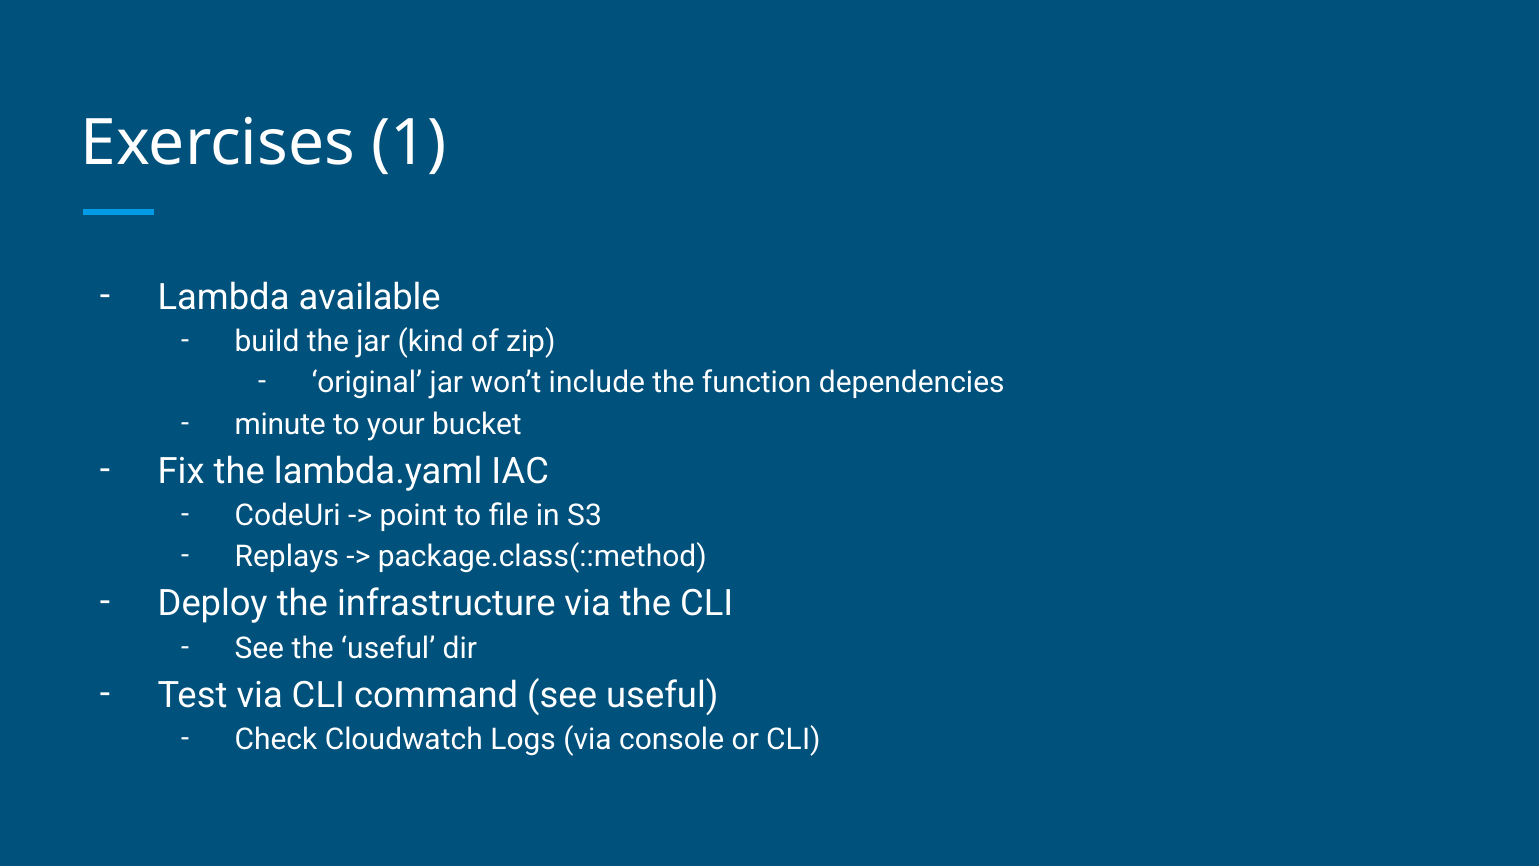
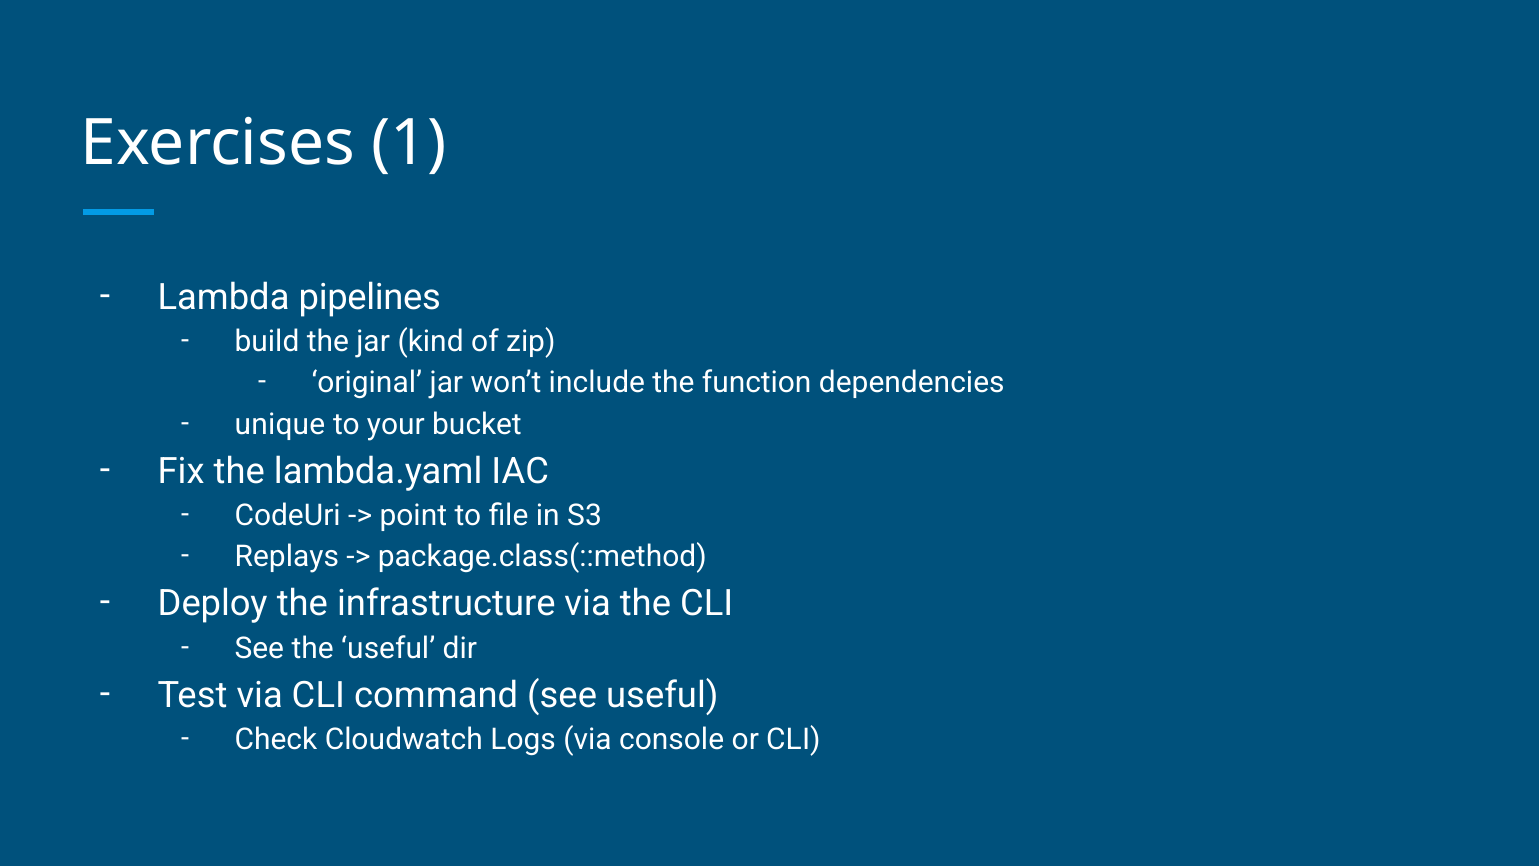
available: available -> pipelines (370, 297)
minute: minute -> unique (280, 424)
